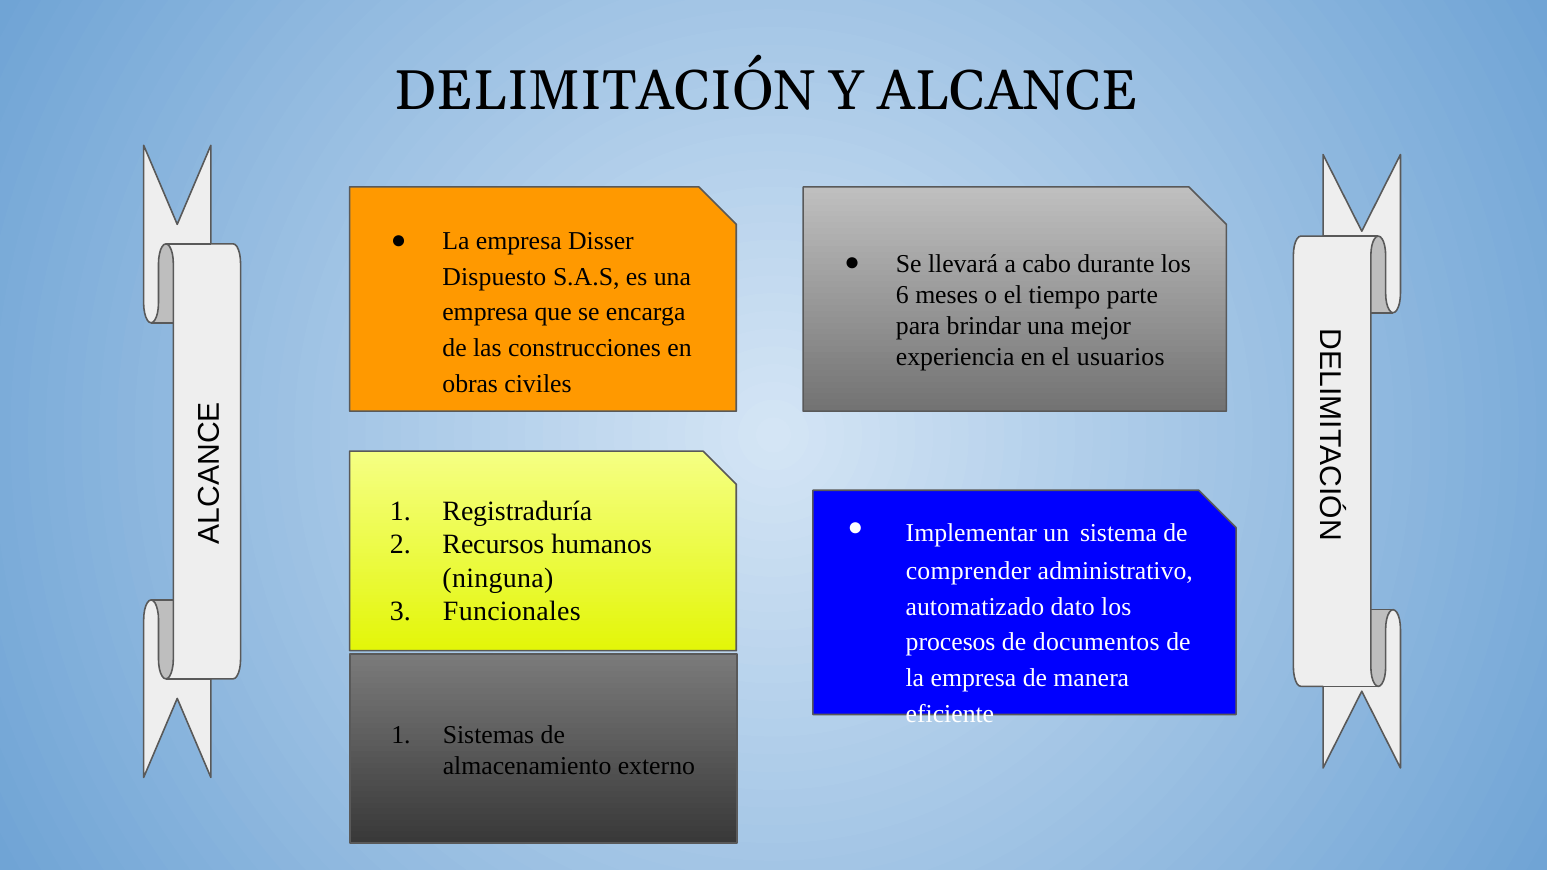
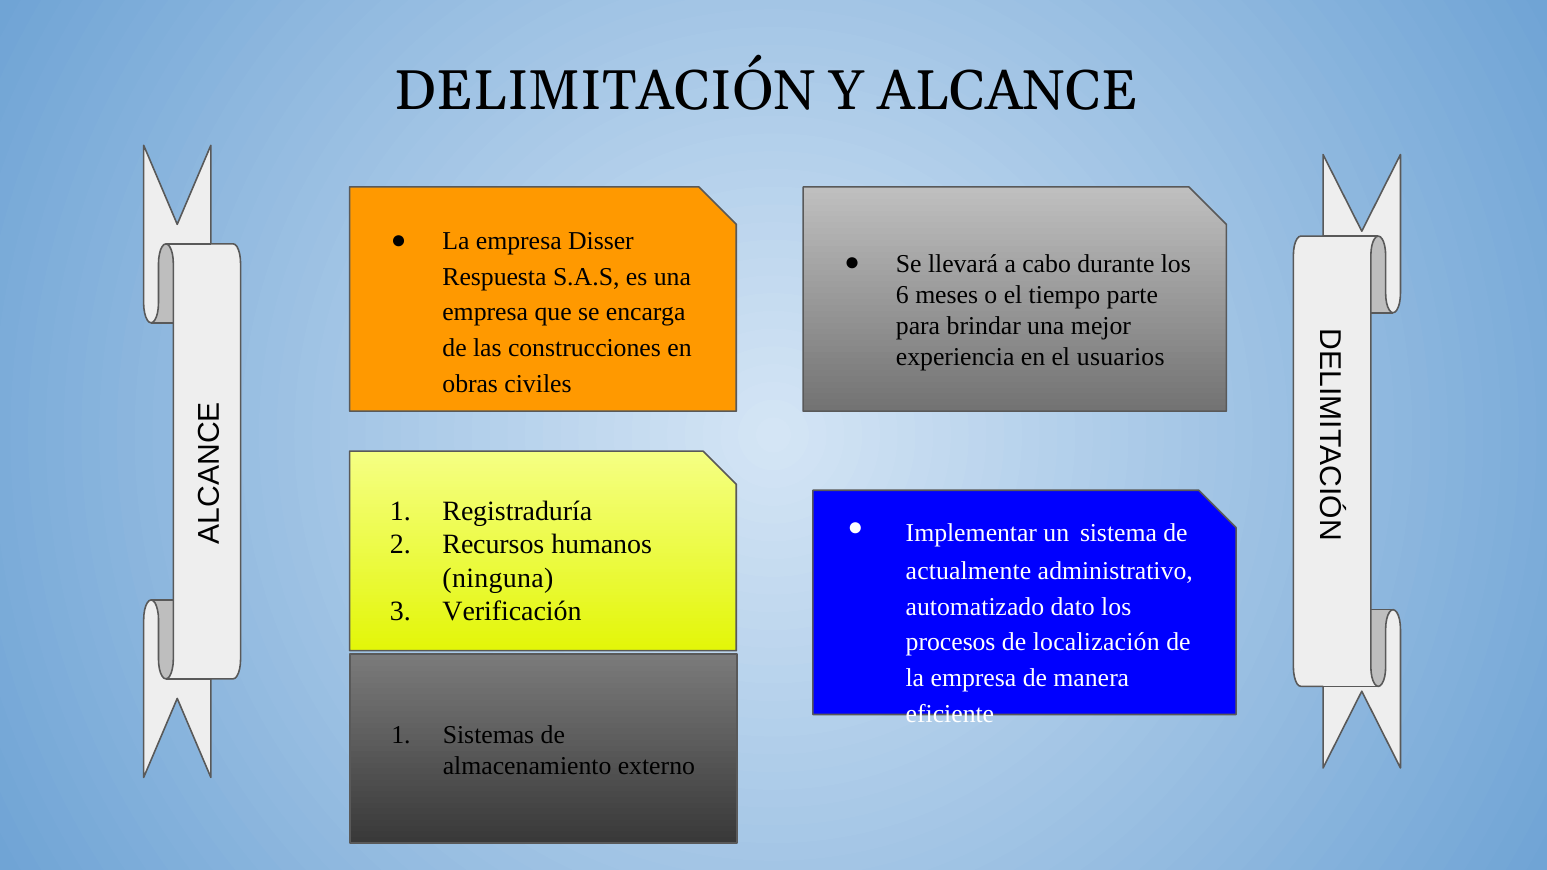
Dispuesto: Dispuesto -> Respuesta (494, 277)
comprender: comprender -> actualmente (968, 571)
Funcionales: Funcionales -> Verificación (512, 612)
documentos: documentos -> localización (1096, 643)
